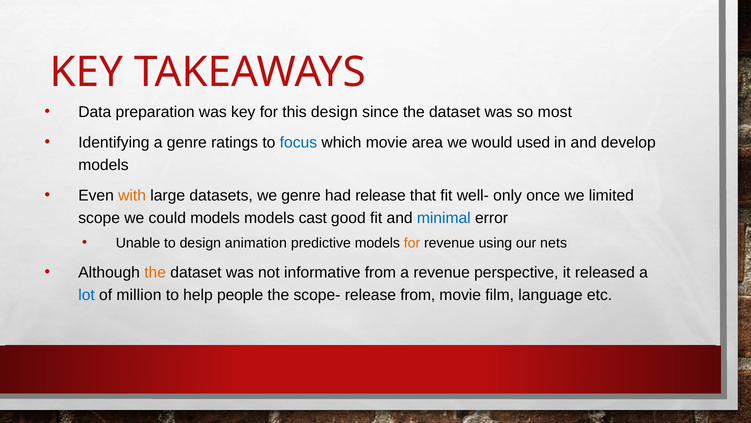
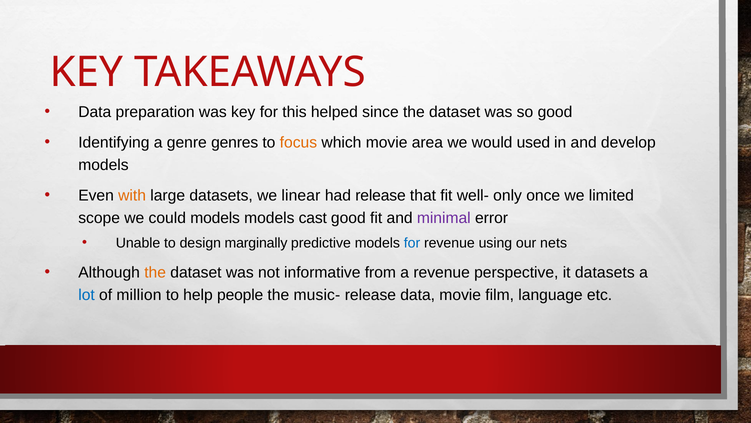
this design: design -> helped (334, 112)
so most: most -> good (555, 112)
ratings: ratings -> genres (235, 142)
focus colour: blue -> orange (298, 142)
we genre: genre -> linear (301, 195)
minimal colour: blue -> purple (444, 218)
animation: animation -> marginally (256, 243)
for colour: orange -> blue (412, 243)
it released: released -> datasets (605, 272)
scope-: scope- -> music- (317, 295)
release from: from -> data (418, 295)
